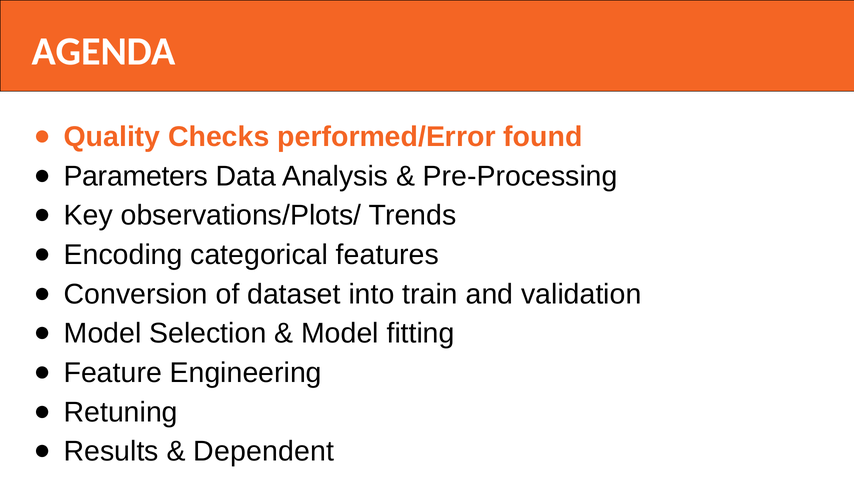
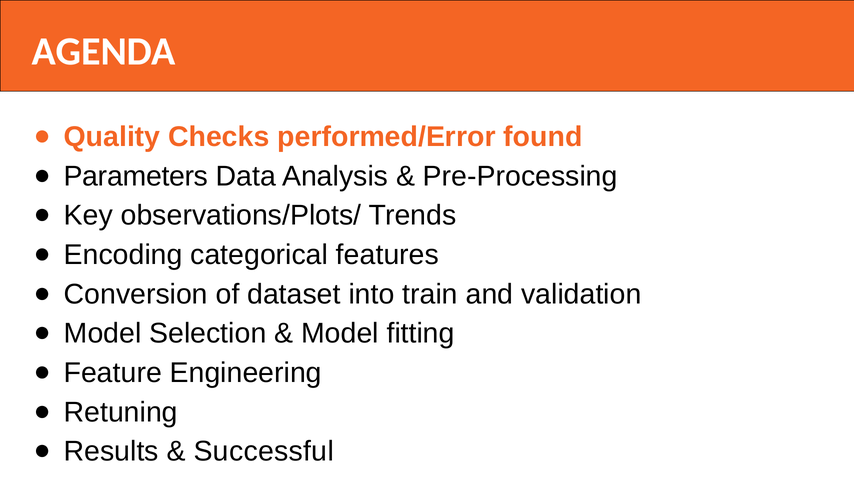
Dependent: Dependent -> Successful (264, 451)
